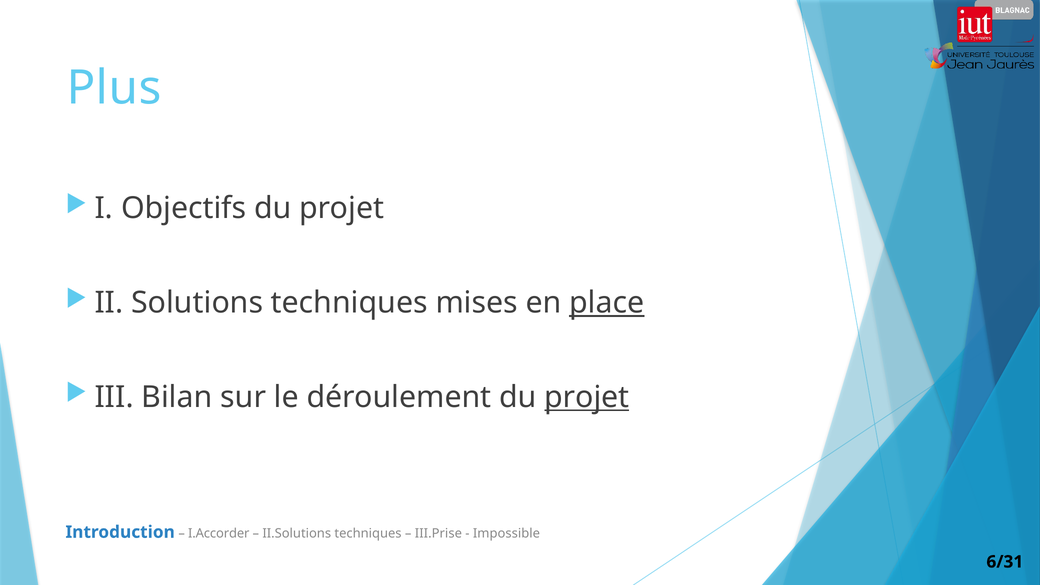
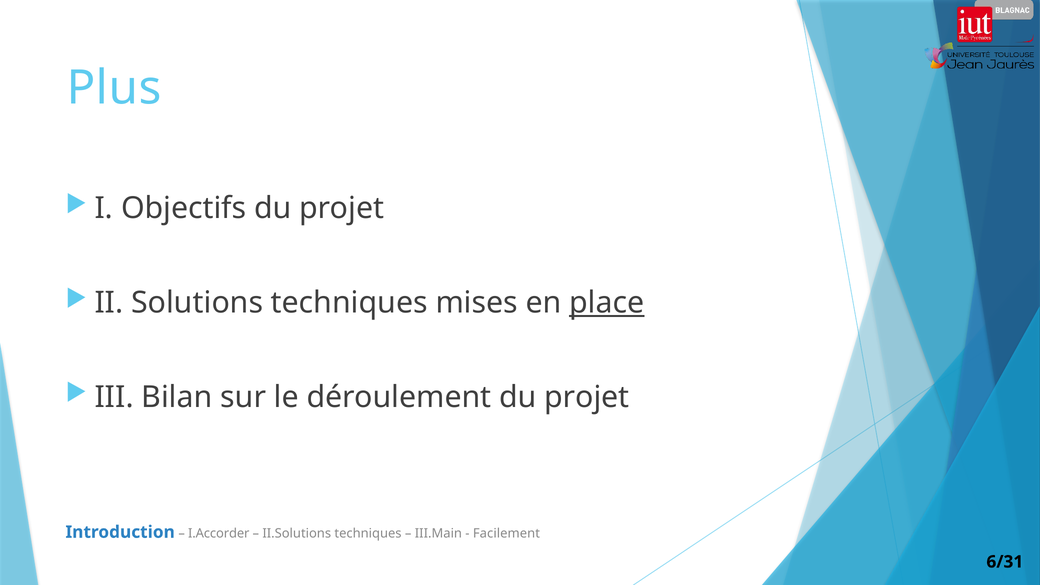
projet underline: present -> none (587, 397)
III.Prise: III.Prise -> III.Main (438, 534)
Impossible: Impossible -> Facilement (506, 534)
